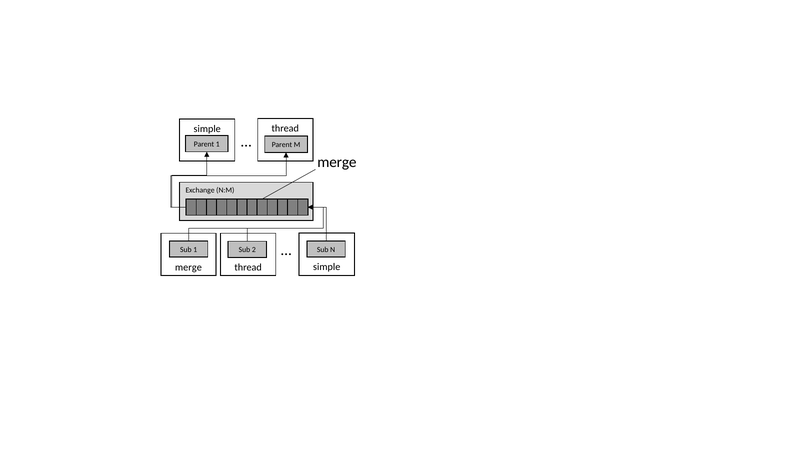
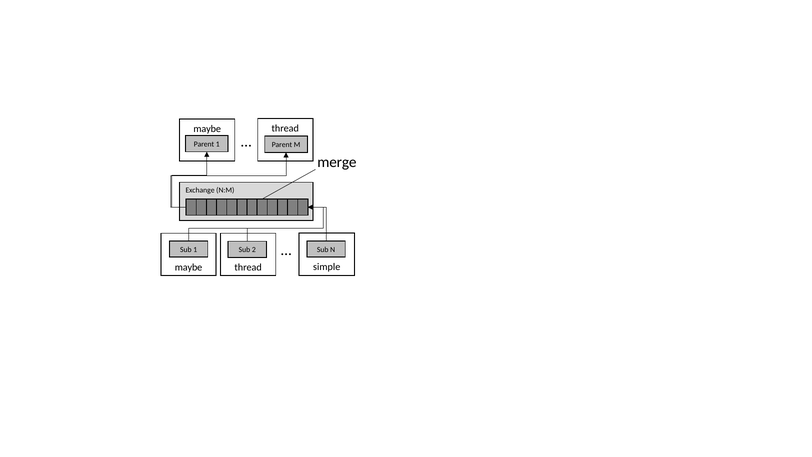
simple: simple -> maybe (207, 129)
merge: merge -> maybe (189, 267)
